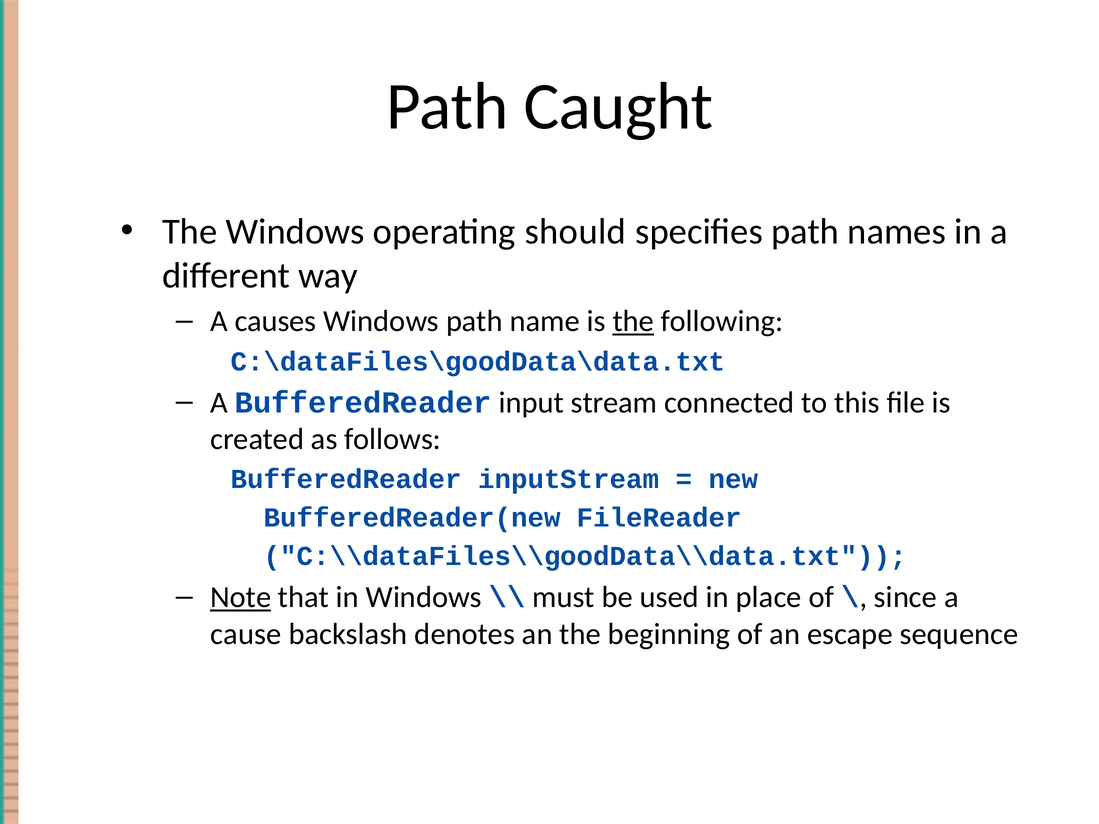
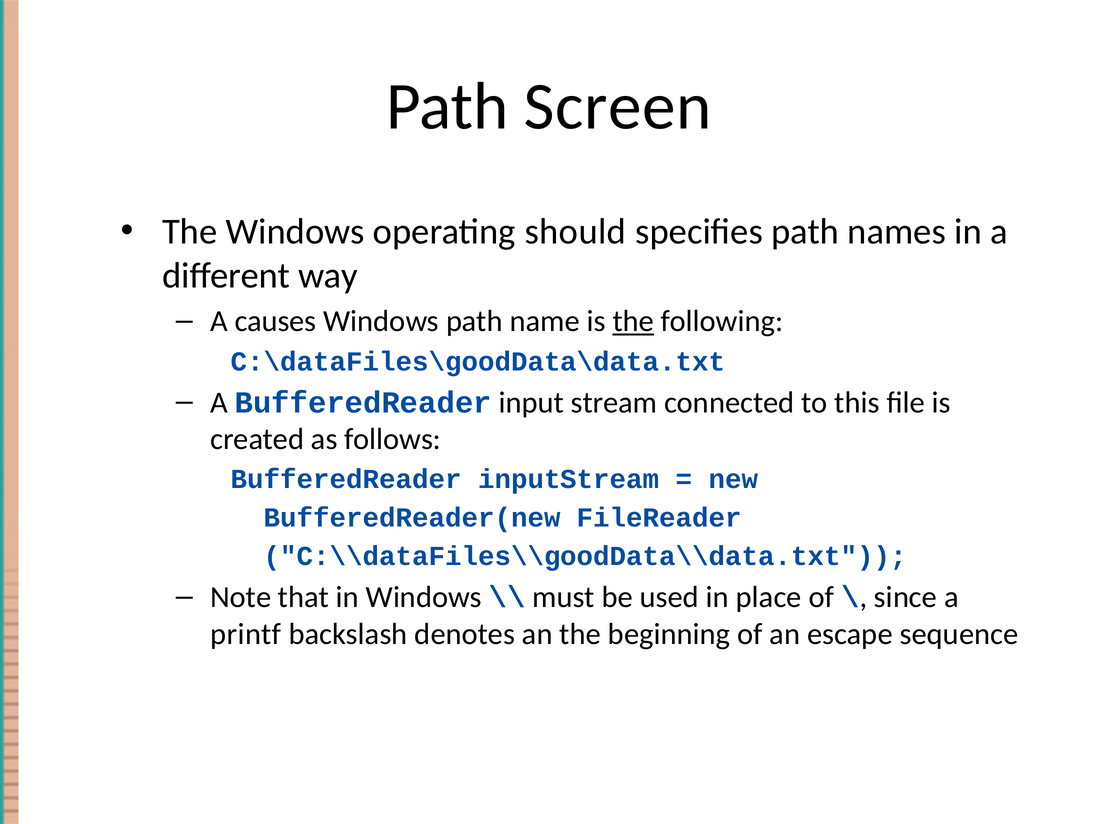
Caught: Caught -> Screen (618, 106)
Note underline: present -> none (241, 597)
cause: cause -> printf (246, 634)
